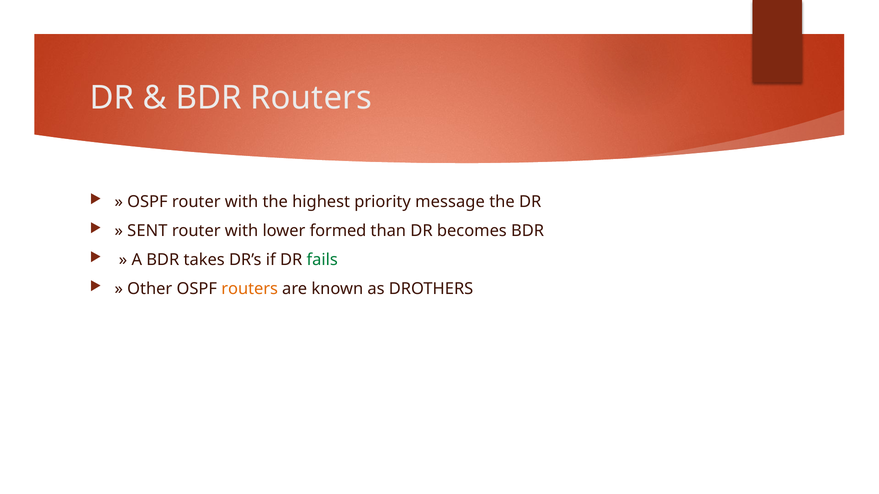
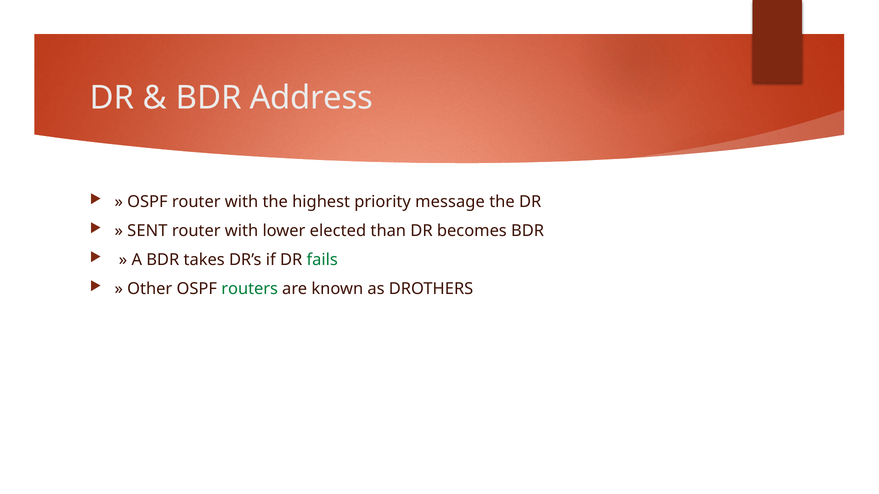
BDR Routers: Routers -> Address (311, 98)
formed: formed -> elected (338, 231)
routers colour: orange -> green (250, 289)
